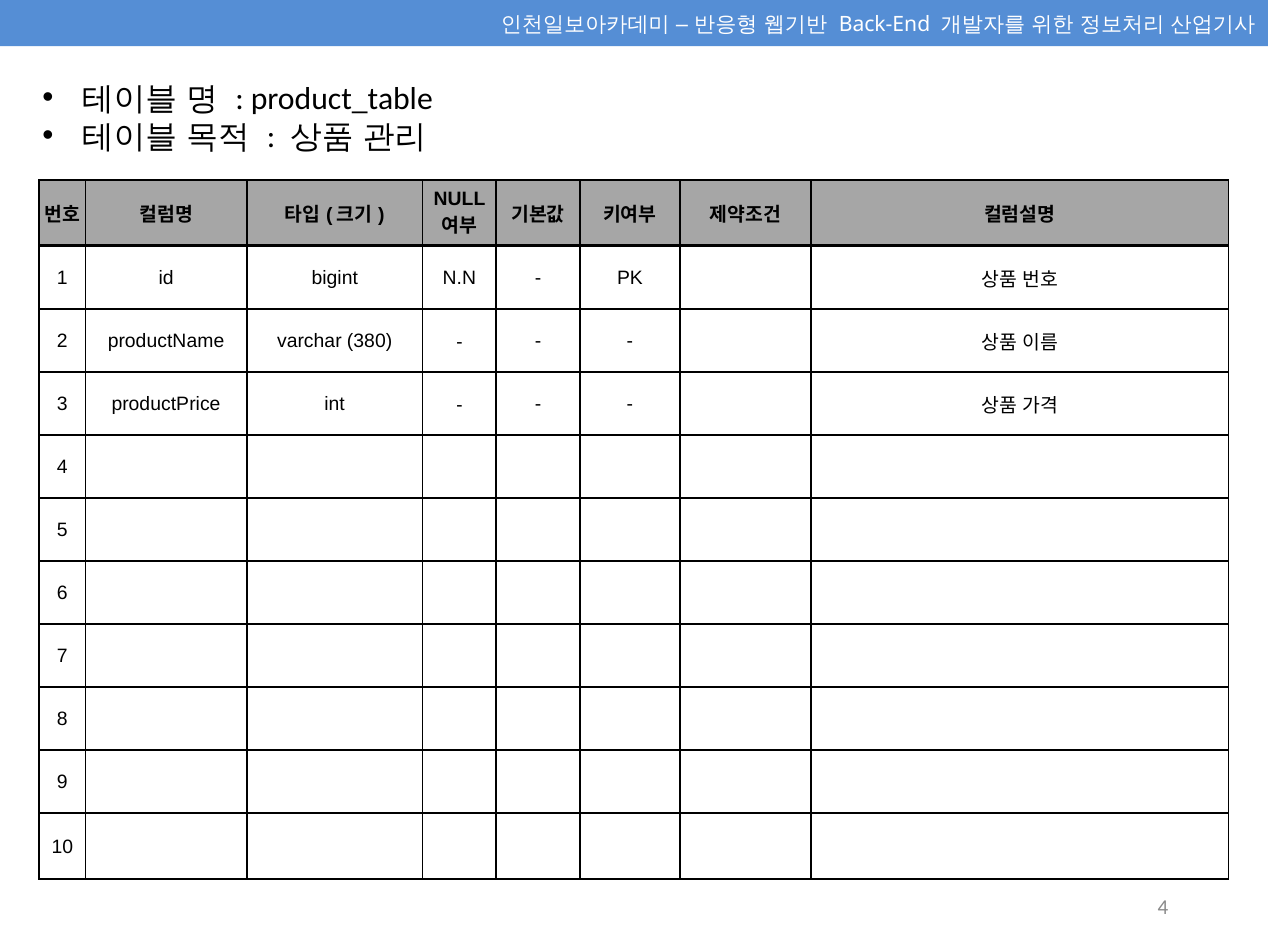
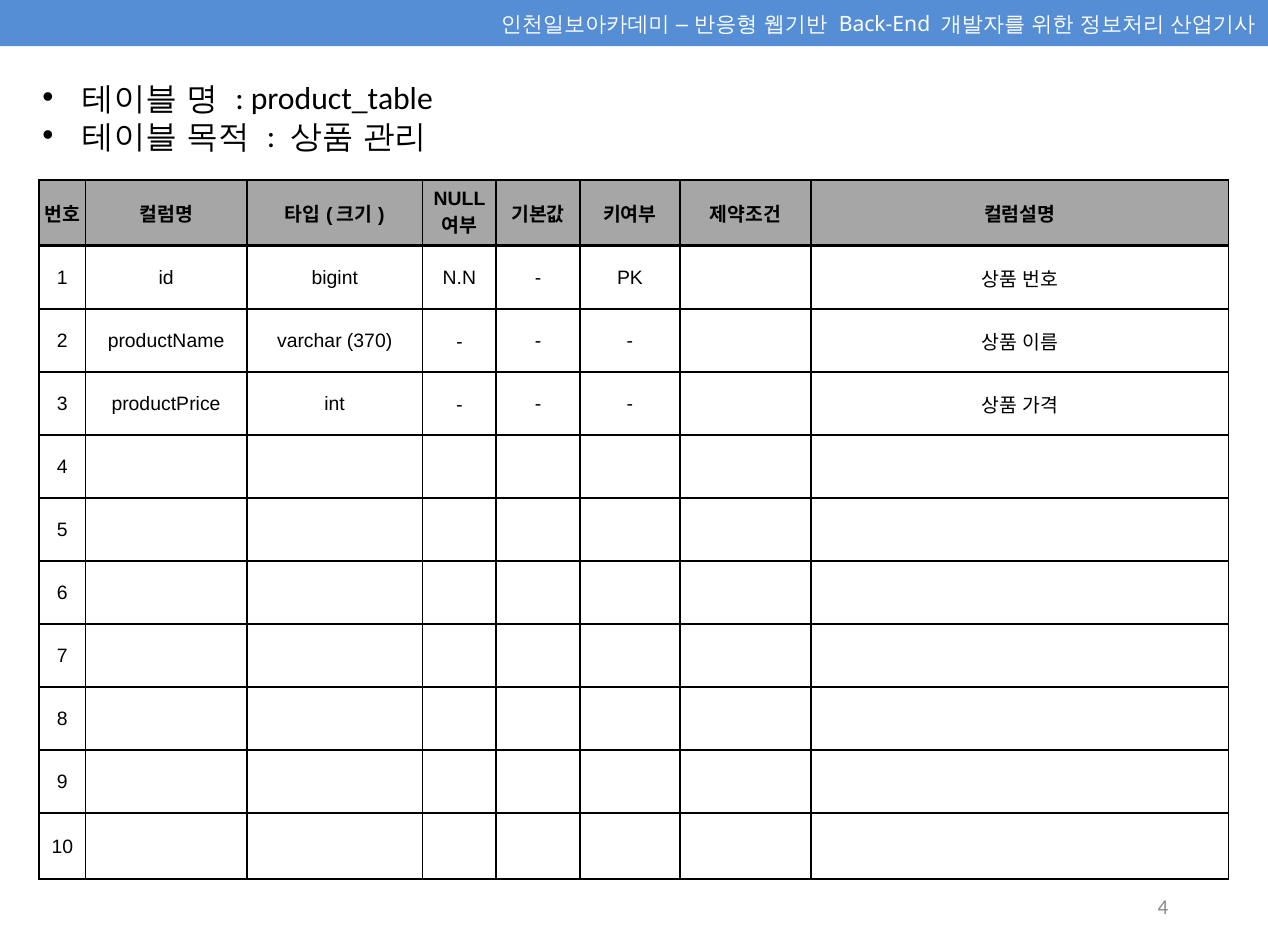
380: 380 -> 370 (370, 341)
